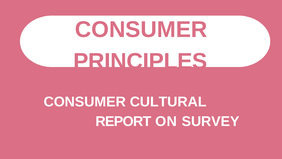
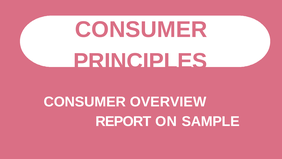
CULTURAL: CULTURAL -> OVERVIEW (168, 102)
SURVEY: SURVEY -> SAMPLE (211, 121)
